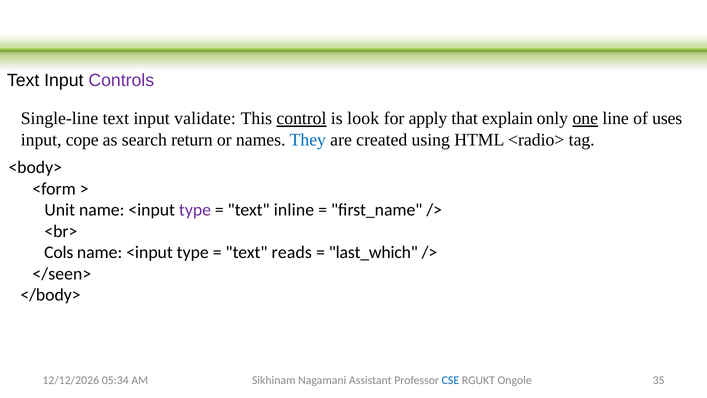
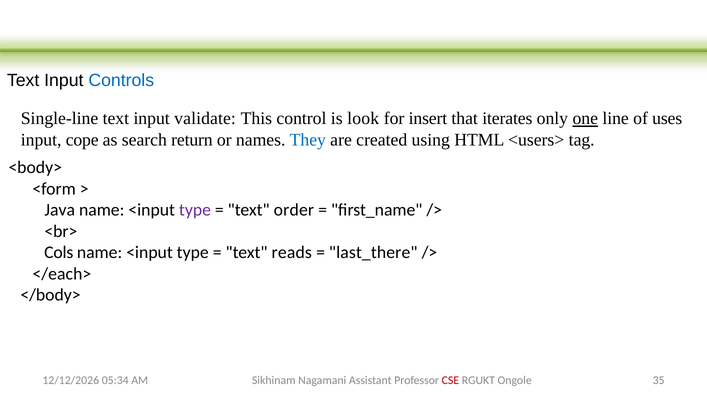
Controls colour: purple -> blue (121, 81)
control underline: present -> none (301, 119)
apply: apply -> insert (428, 119)
explain: explain -> iterates (507, 119)
<radio>: <radio> -> <users> (536, 140)
Unit: Unit -> Java (60, 210)
inline: inline -> order (294, 210)
last_which: last_which -> last_there (373, 252)
</seen>: </seen> -> </each> (62, 273)
CSE colour: blue -> red (450, 380)
